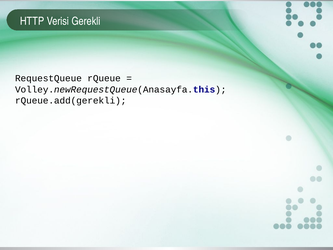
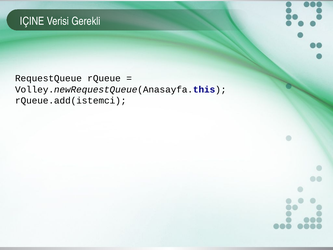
HTTP: HTTP -> IÇINE (32, 21)
rQueue.add(gerekli: rQueue.add(gerekli -> rQueue.add(istemci (71, 101)
